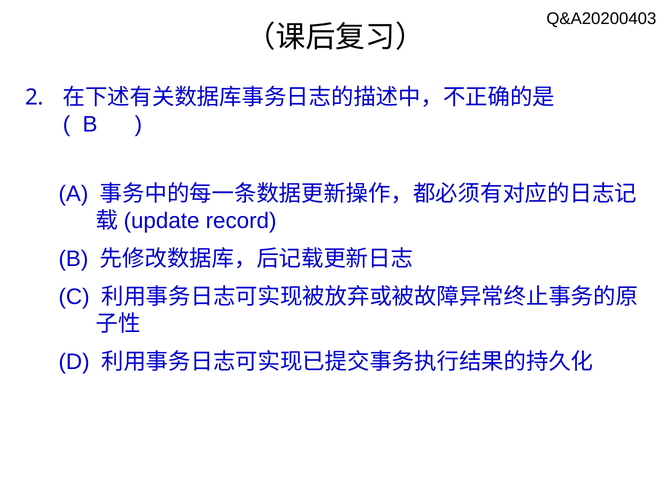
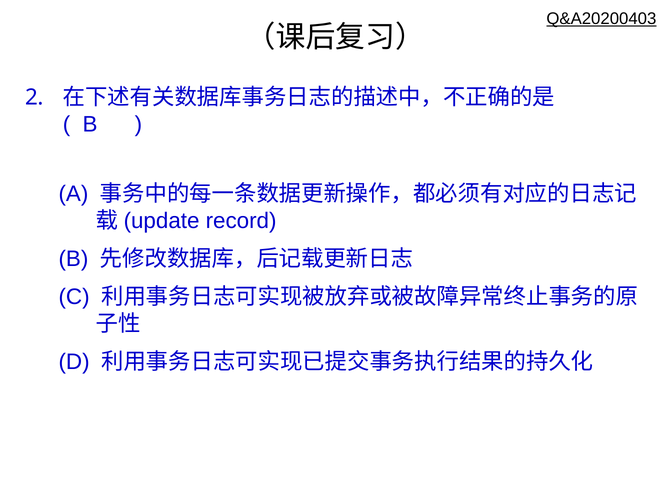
Q&A20200403 underline: none -> present (601, 19)
